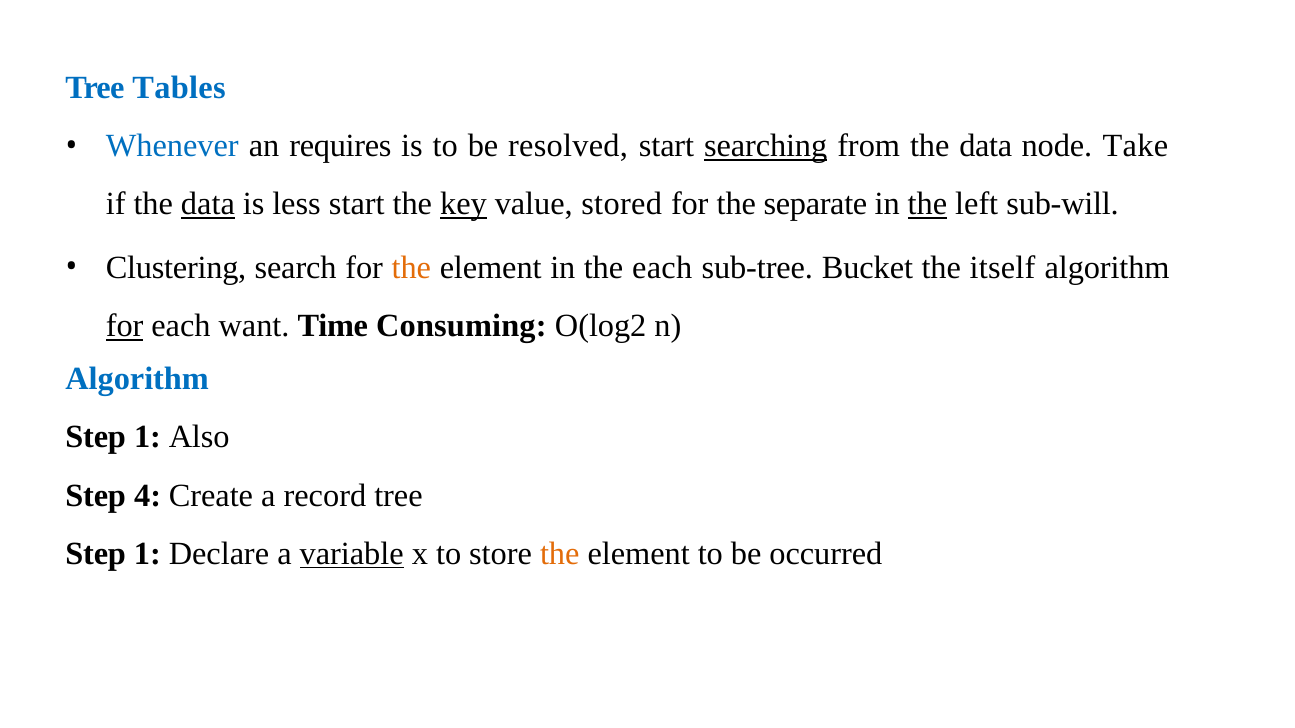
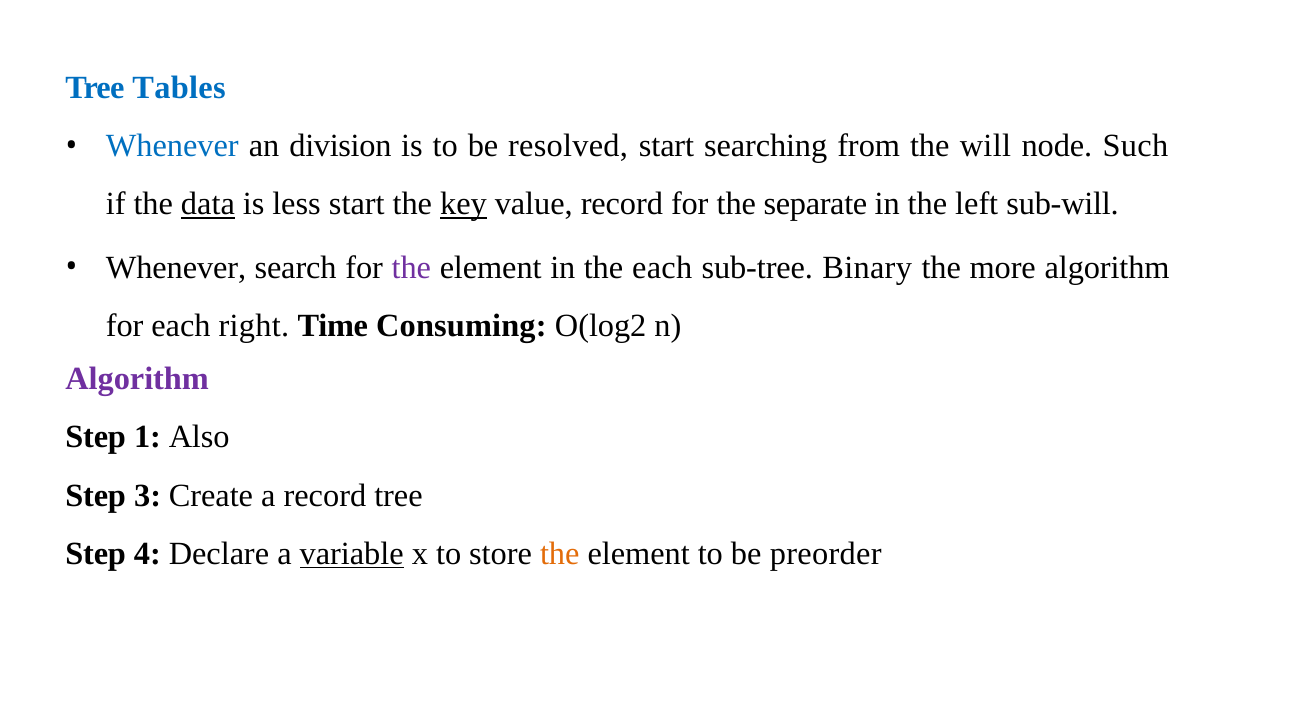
requires: requires -> division (340, 146)
searching underline: present -> none (766, 146)
from the data: data -> will (985, 146)
Take: Take -> Such (1135, 146)
value stored: stored -> record (622, 204)
the underline: present -> none (927, 204)
Clustering: Clustering -> Whenever (176, 268)
the colour: orange -> purple (411, 268)
Bucket: Bucket -> Binary (867, 268)
itself: itself -> more (1003, 268)
for underline: present -> none (125, 326)
want: want -> right (254, 326)
Algorithm colour: blue -> purple (137, 379)
4: 4 -> 3 (148, 496)
1: 1 -> 4 (147, 554)
occurred: occurred -> preorder (826, 554)
